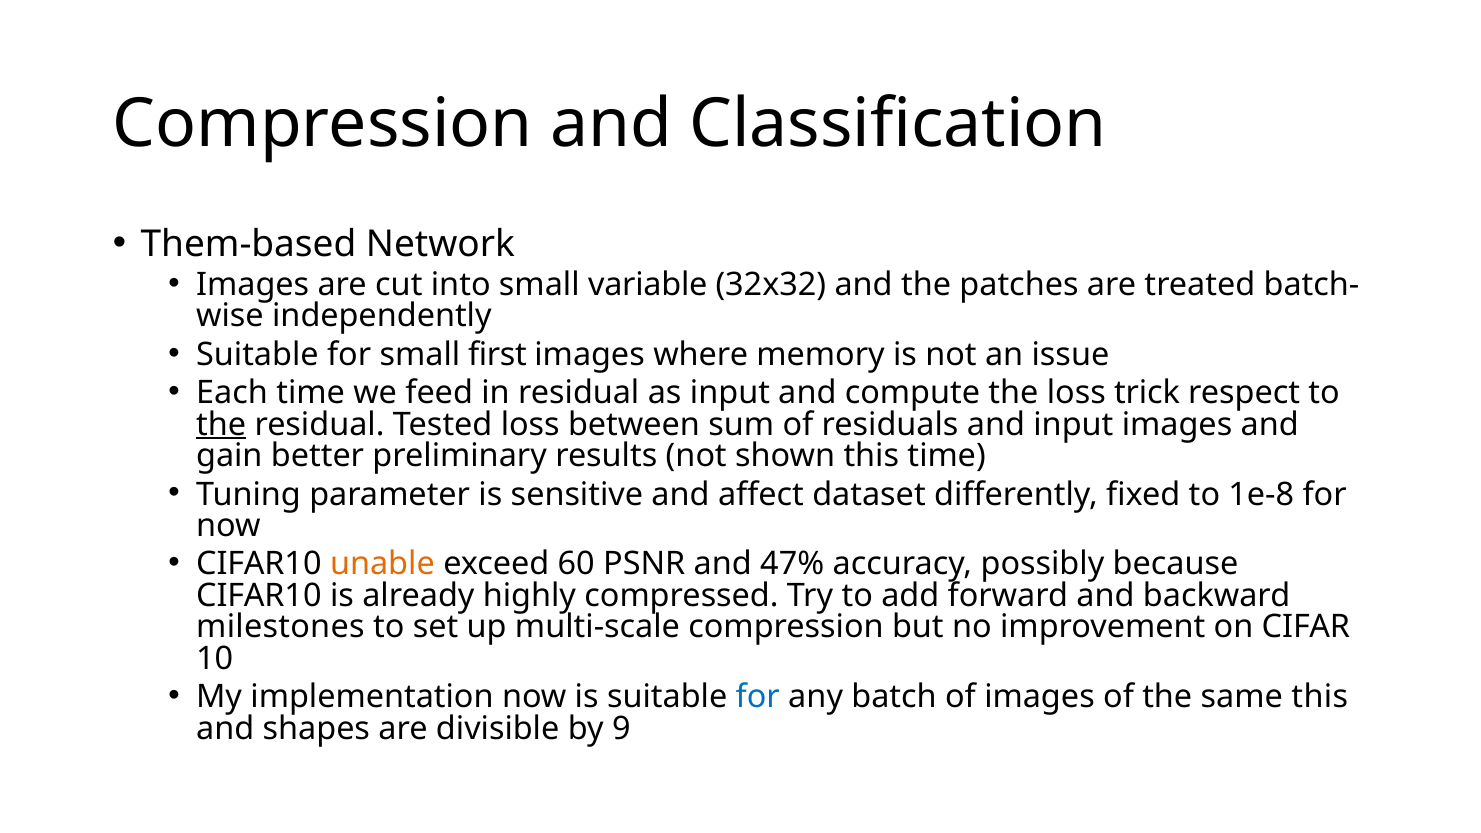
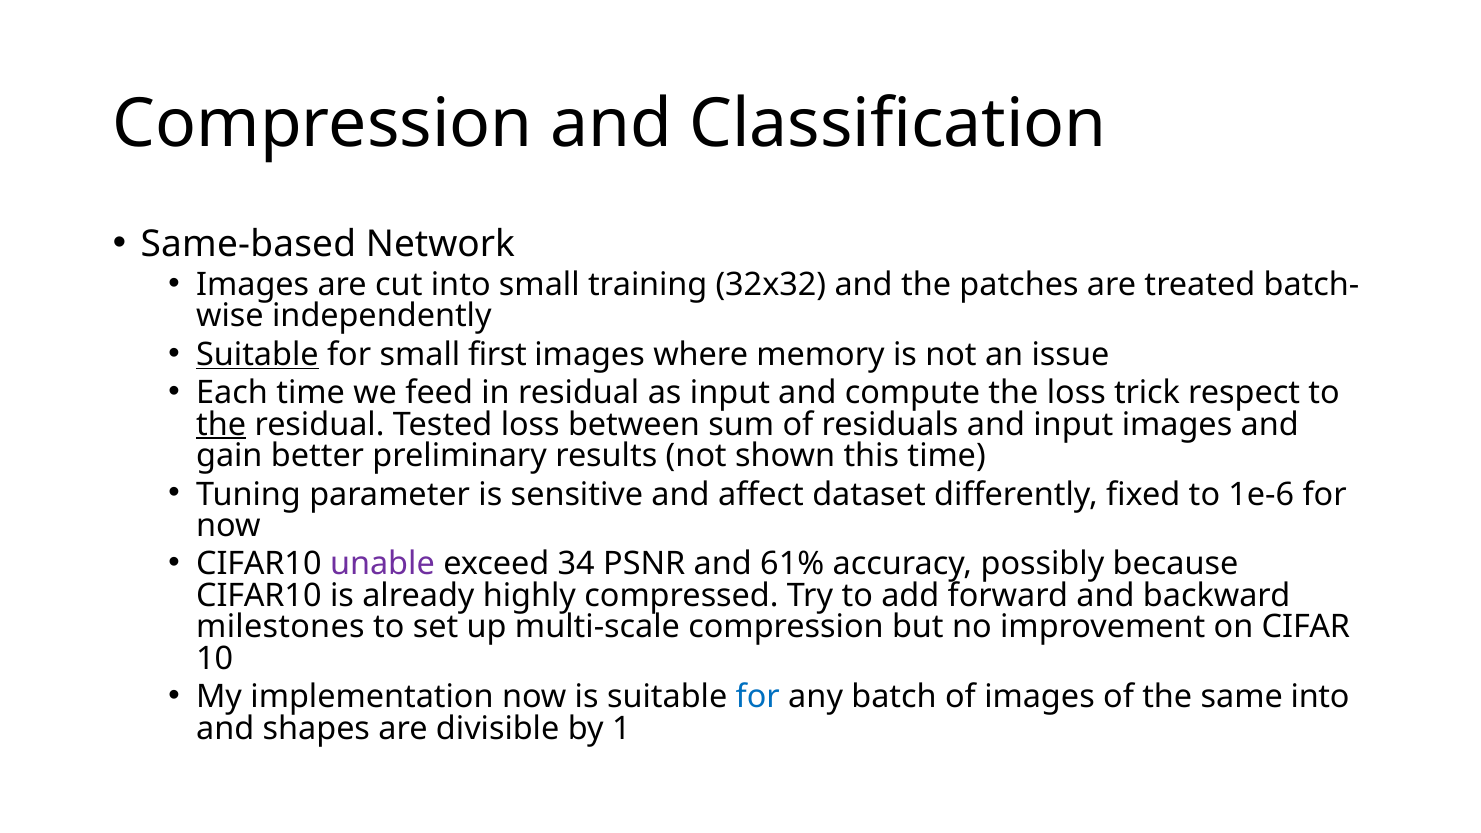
Them-based: Them-based -> Same-based (248, 244)
variable: variable -> training (648, 285)
Suitable underline: none -> present (257, 355)
1e-8: 1e-8 -> 1e-6 (1261, 494)
unable colour: orange -> purple (382, 564)
60: 60 -> 34 (576, 564)
47%: 47% -> 61% (792, 564)
same this: this -> into (1320, 697)
9: 9 -> 1 (621, 729)
